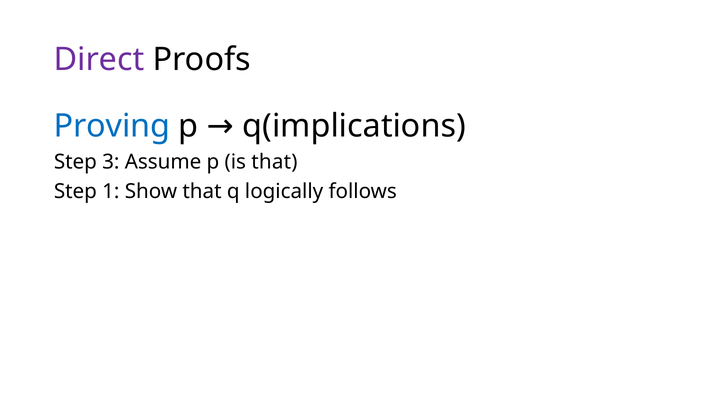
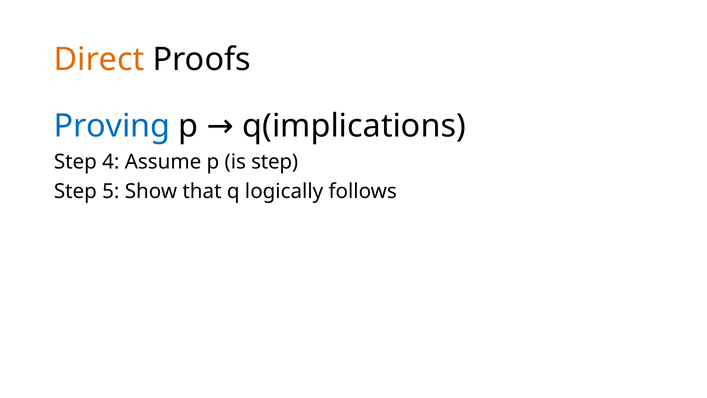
Direct colour: purple -> orange (99, 59)
3: 3 -> 4 (111, 162)
is that: that -> step (275, 162)
1: 1 -> 5 (111, 192)
